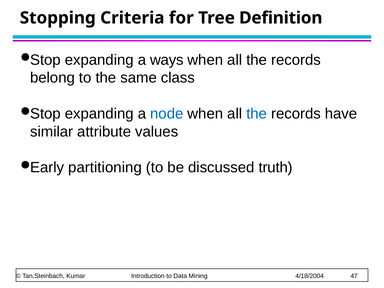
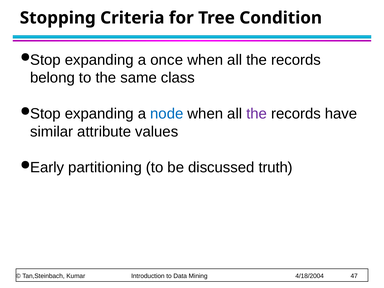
Definition: Definition -> Condition (281, 18)
ways: ways -> once (167, 60)
the colour: blue -> purple (257, 114)
